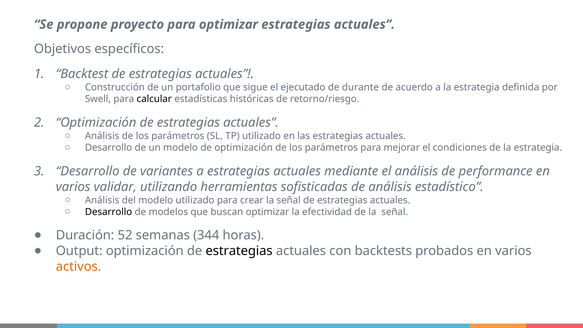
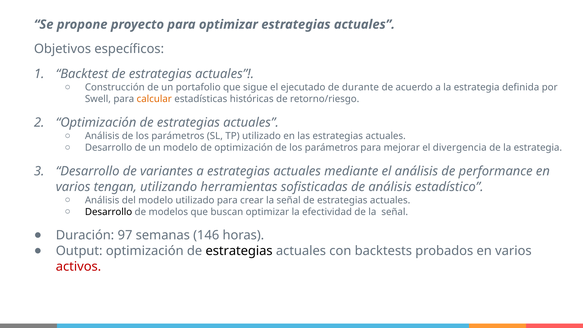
calcular colour: black -> orange (154, 99)
condiciones: condiciones -> divergencia (460, 148)
validar: validar -> tengan (115, 187)
52: 52 -> 97 (125, 235)
344: 344 -> 146 (206, 235)
activos colour: orange -> red (79, 266)
